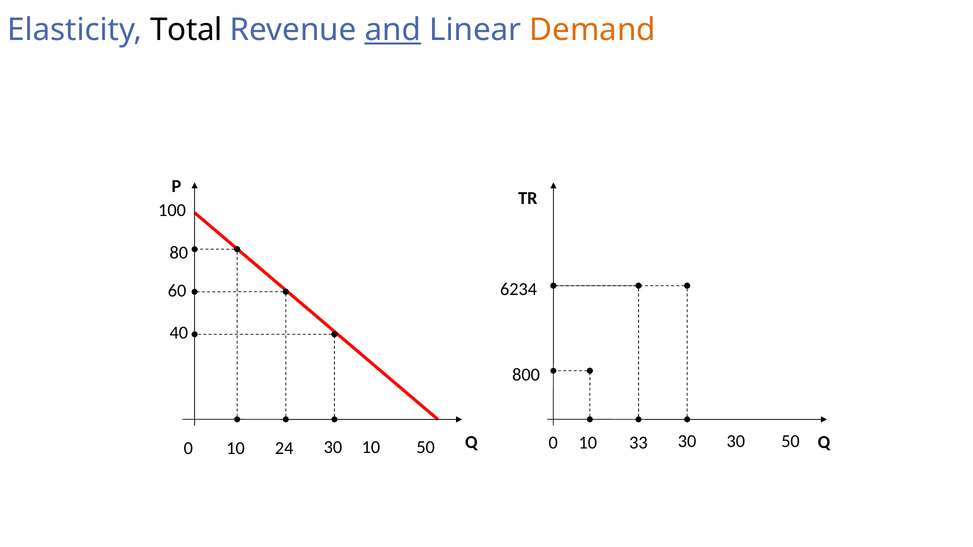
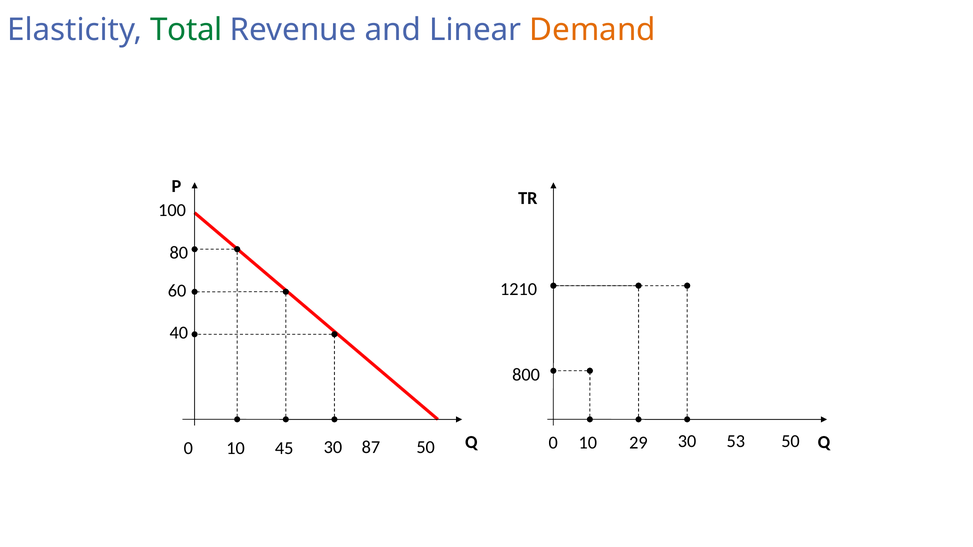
Total colour: black -> green (186, 30)
and underline: present -> none (393, 30)
6234: 6234 -> 1210 (519, 290)
33: 33 -> 29 (638, 443)
30 30: 30 -> 53 (736, 442)
24: 24 -> 45 (284, 449)
30 10: 10 -> 87 (371, 448)
